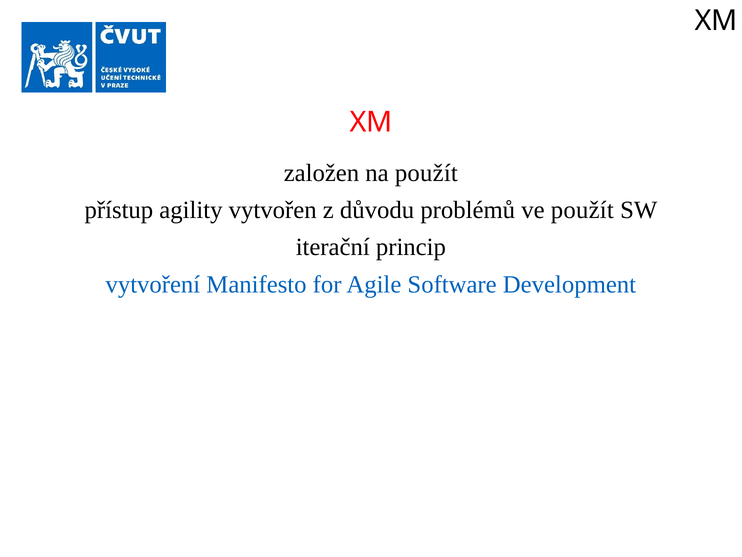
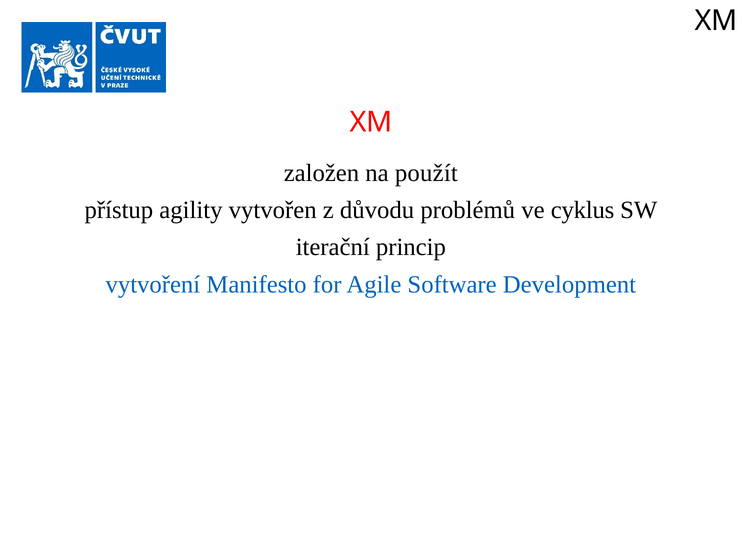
ve použít: použít -> cyklus (583, 210)
